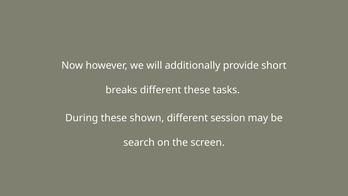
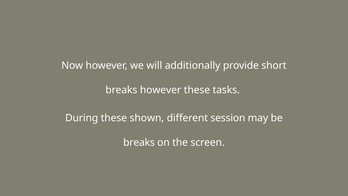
breaks different: different -> however (161, 90)
search: search -> breaks (139, 142)
